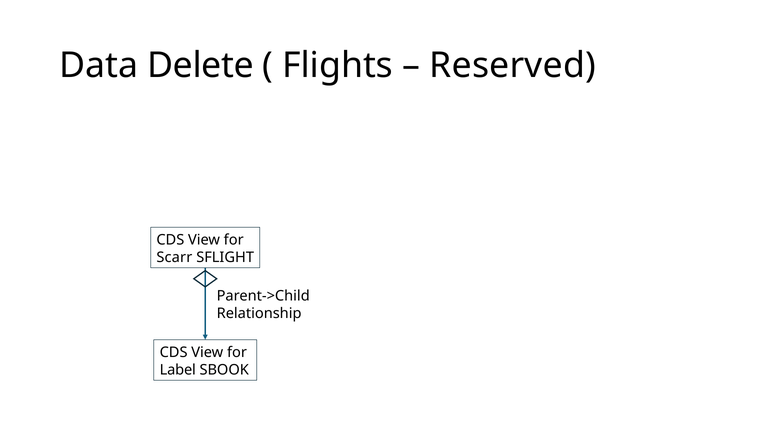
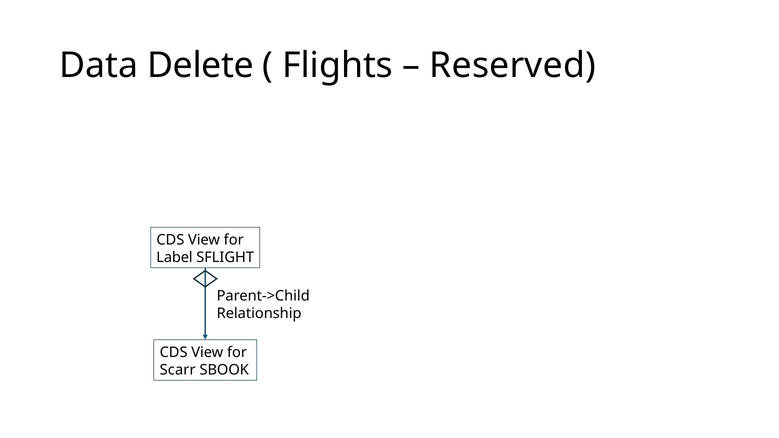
Scarr: Scarr -> Label (175, 257)
Label: Label -> Scarr (178, 370)
